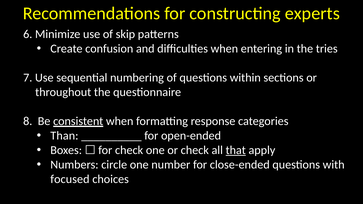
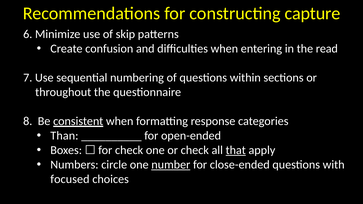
experts: experts -> capture (312, 13)
tries: tries -> read (327, 49)
number underline: none -> present (171, 165)
